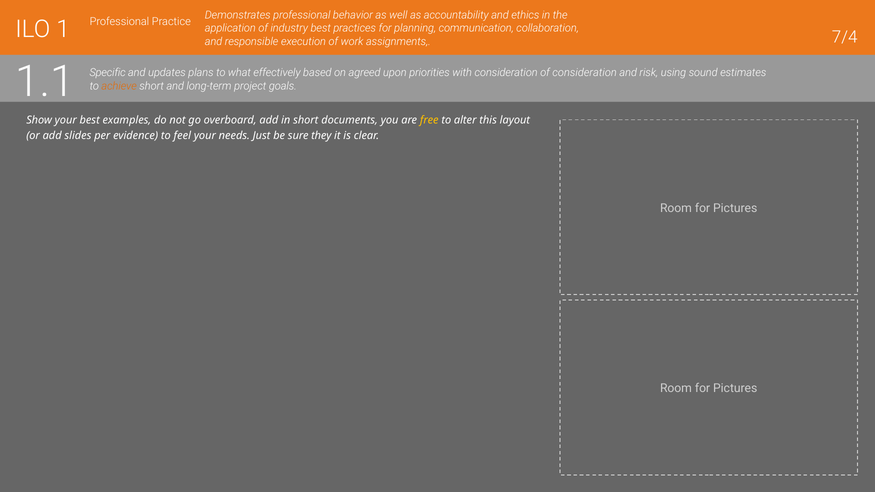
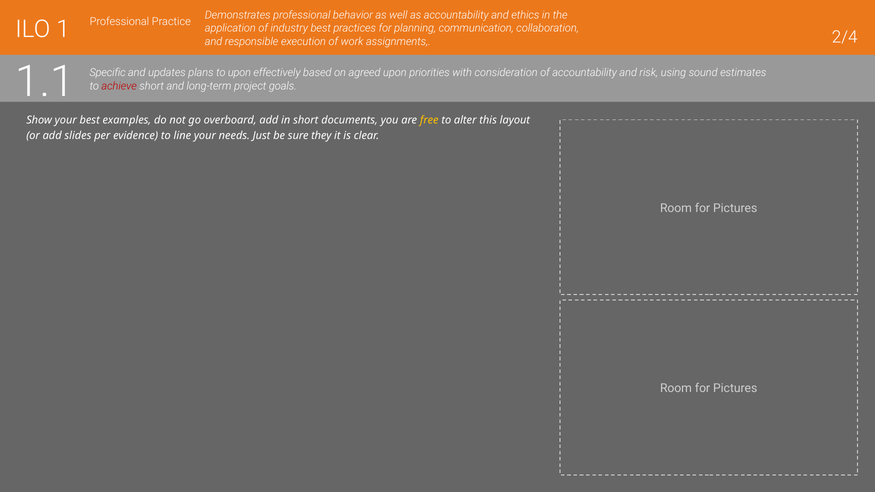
7/4: 7/4 -> 2/4 (845, 37)
to what: what -> upon (239, 73)
of consideration: consideration -> accountability (585, 73)
achieve colour: orange -> red (119, 86)
feel: feel -> line (182, 136)
